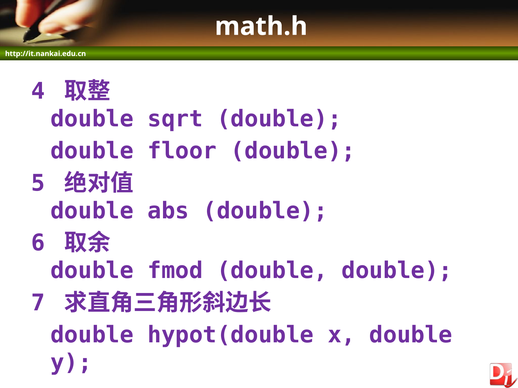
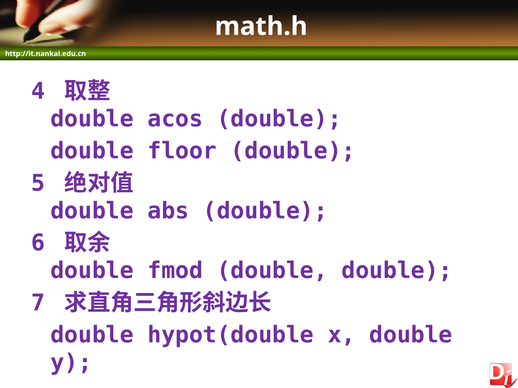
sqrt: sqrt -> acos (175, 119)
